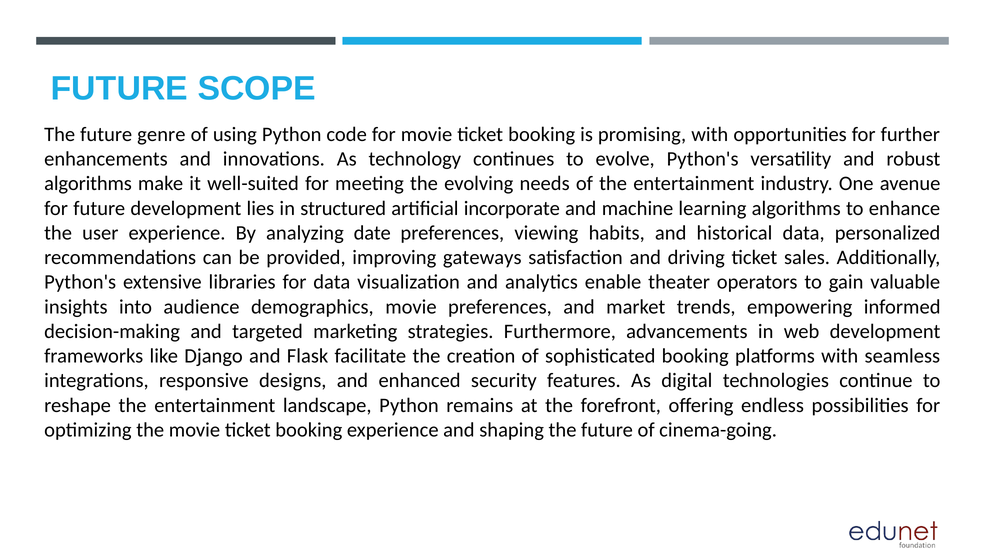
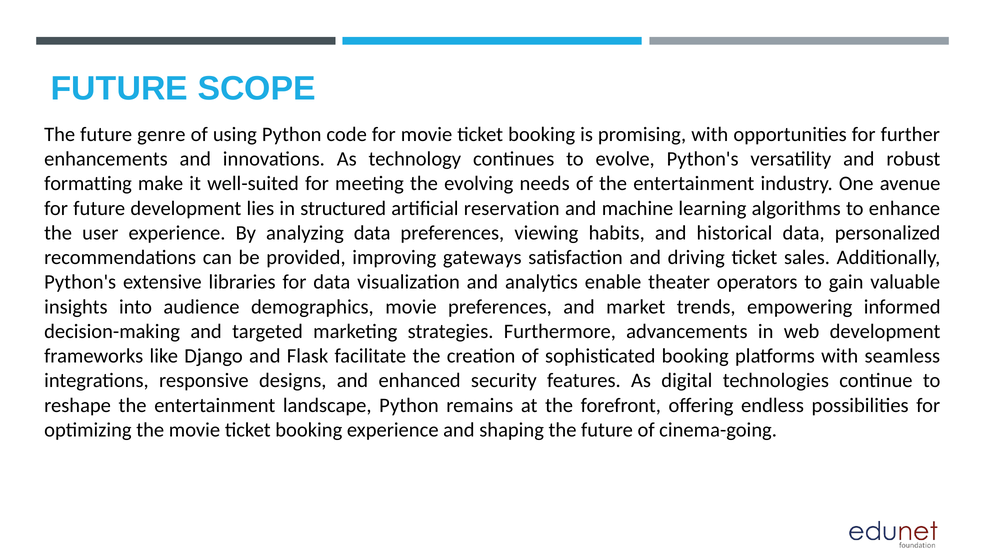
algorithms: algorithms -> formatting (88, 184)
incorporate: incorporate -> reservation (512, 208)
analyzing date: date -> data (372, 233)
